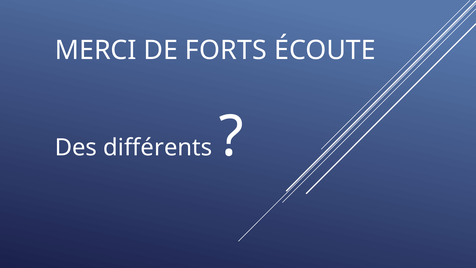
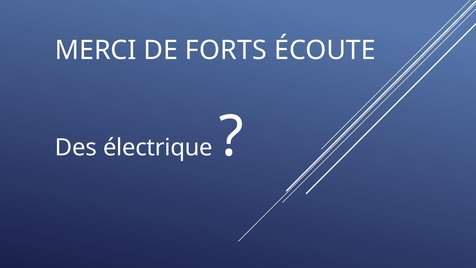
différents: différents -> électrique (158, 148)
